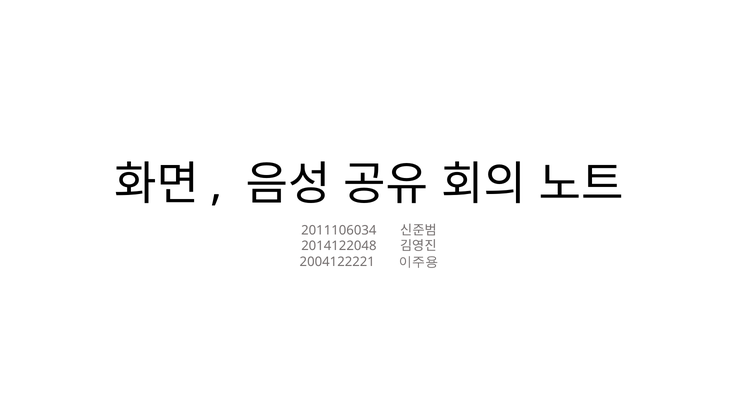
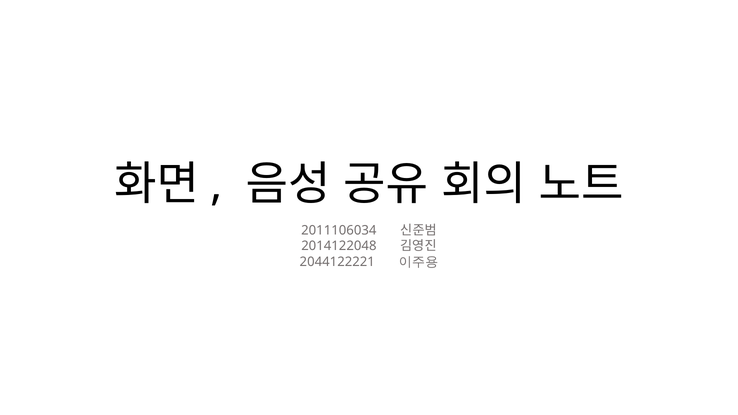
2004122221: 2004122221 -> 2044122221 (337, 262)
